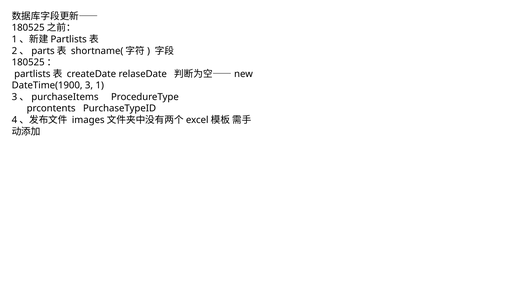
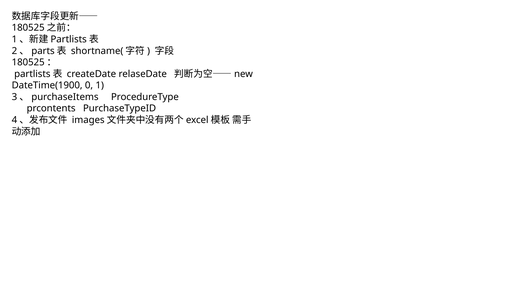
3: 3 -> 0 (89, 85)
